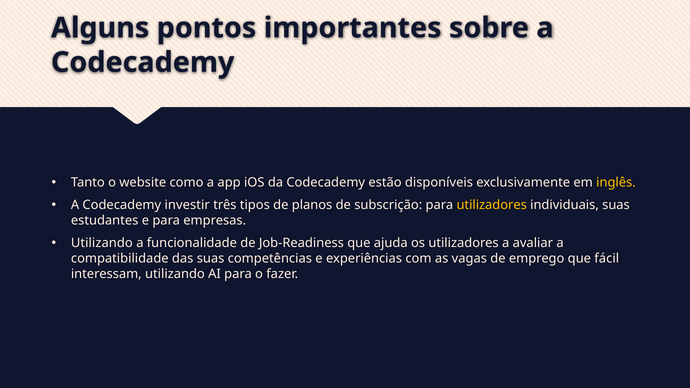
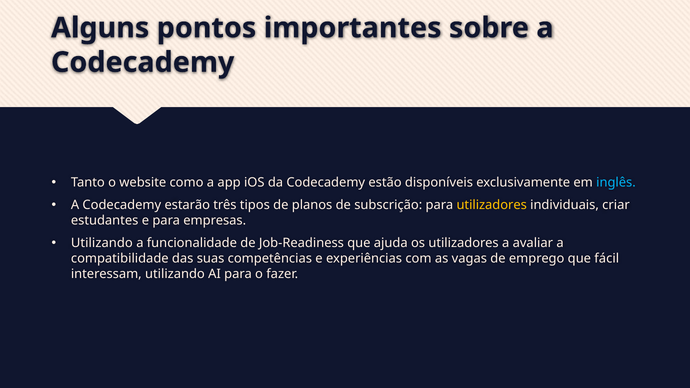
inglês colour: yellow -> light blue (616, 183)
investir: investir -> estarão (187, 205)
individuais suas: suas -> criar (616, 205)
